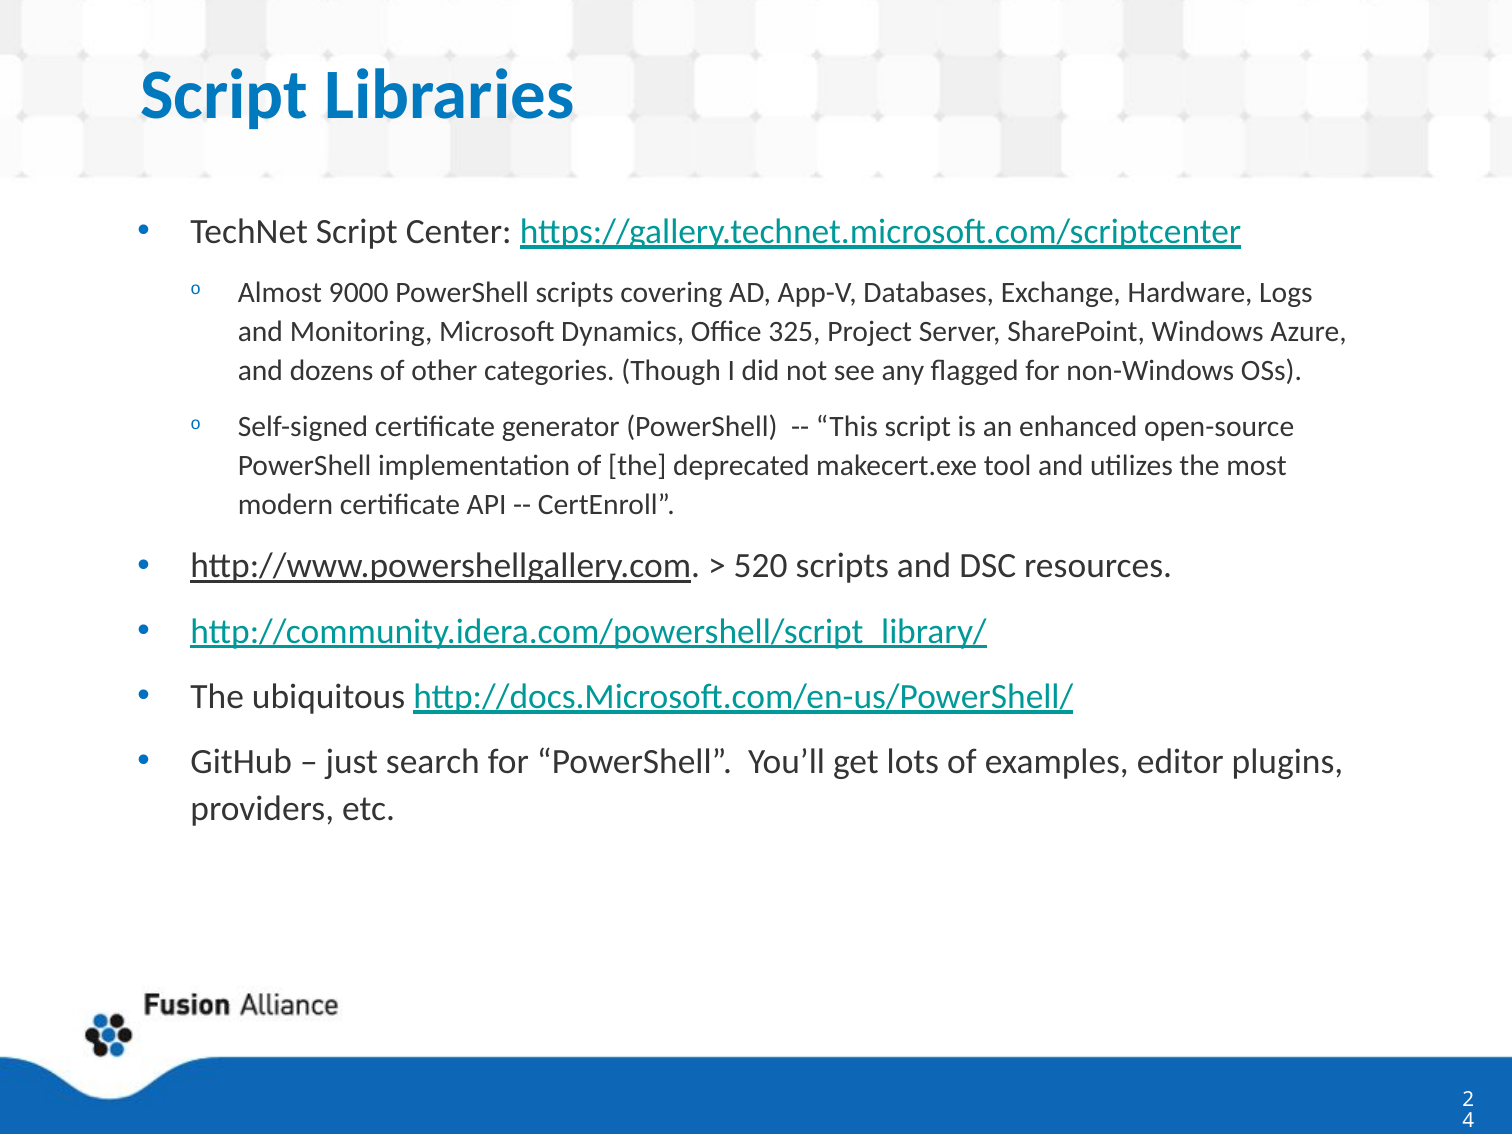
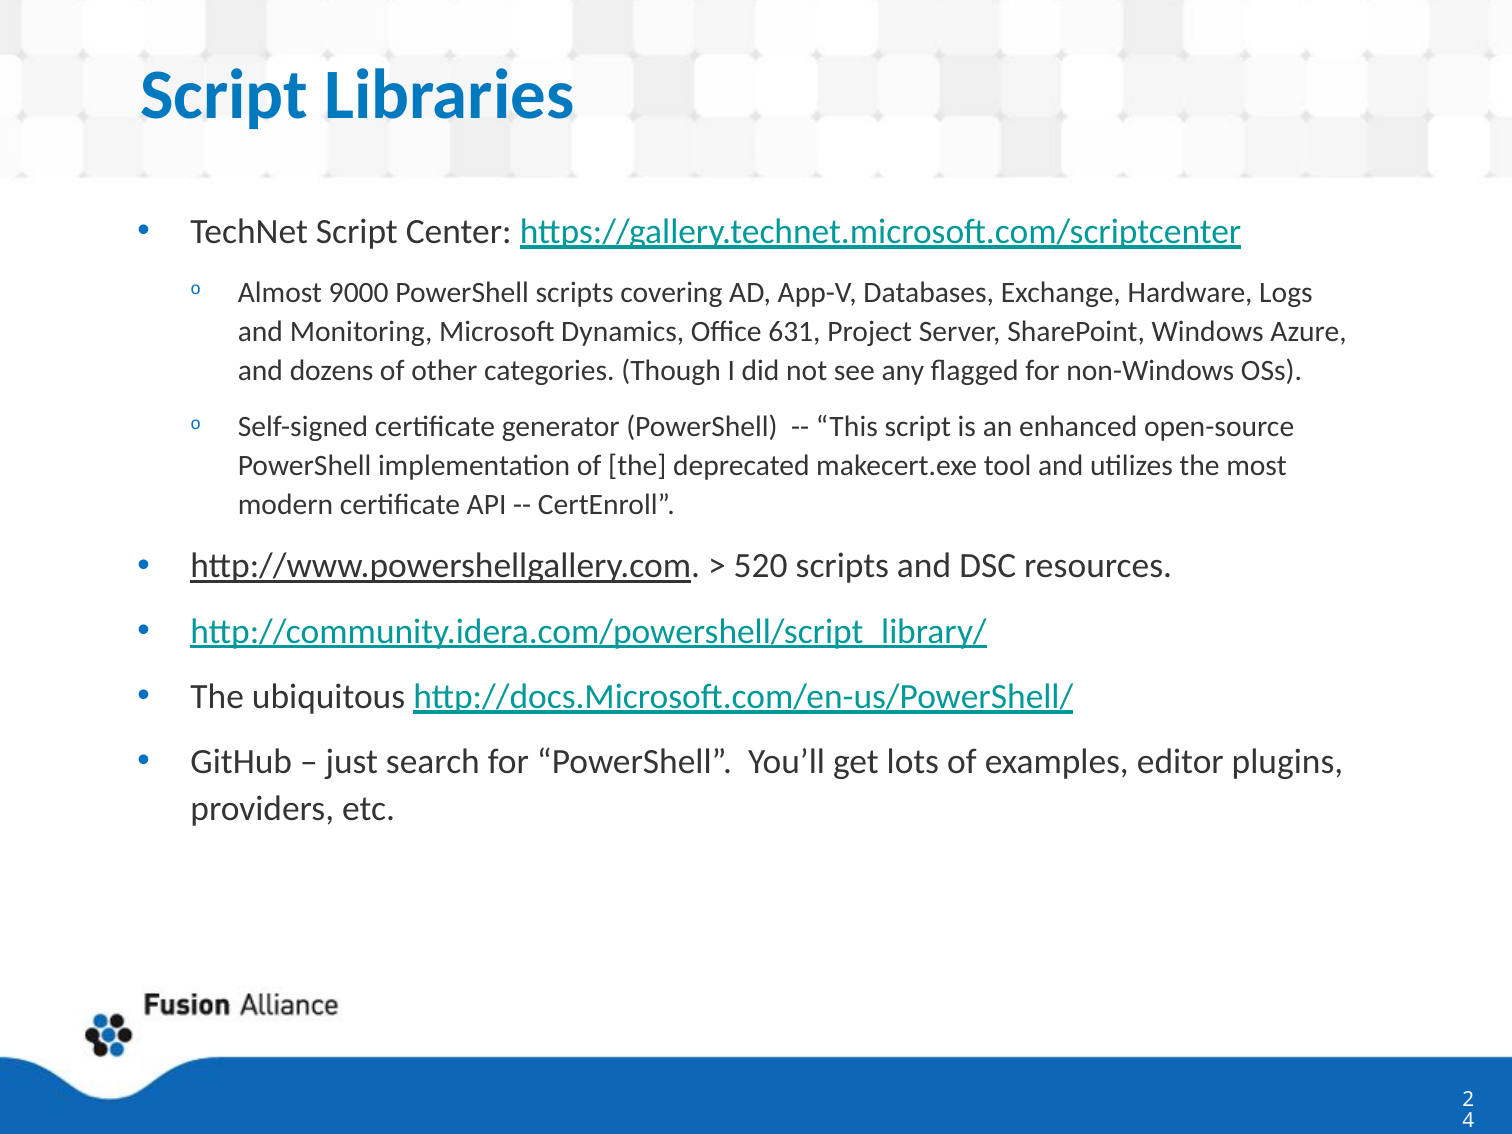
325: 325 -> 631 (794, 331)
